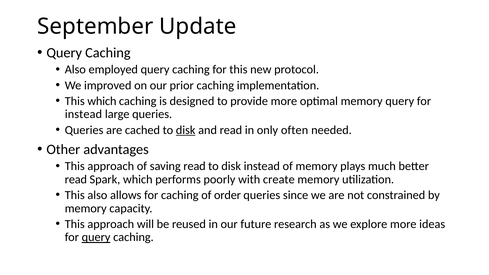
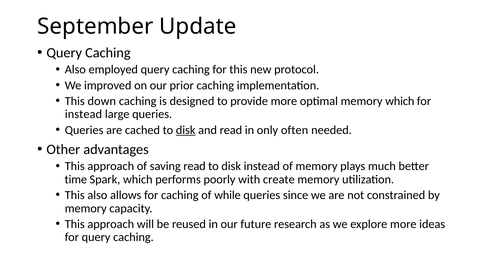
This which: which -> down (102, 101)
memory query: query -> which (400, 101)
read: read -> time (76, 179)
order: order -> while (227, 195)
query underline: present -> none (96, 237)
